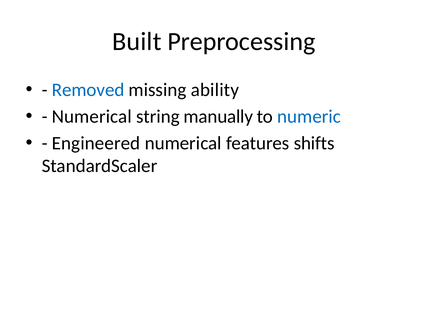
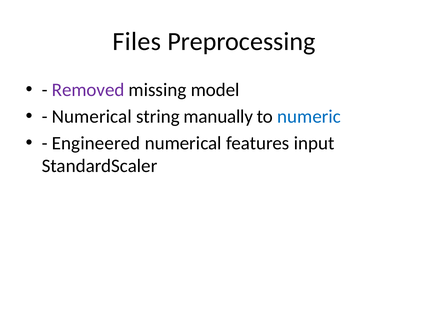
Built: Built -> Files (137, 41)
Removed colour: blue -> purple (88, 90)
ability: ability -> model (215, 90)
shifts: shifts -> input (314, 143)
